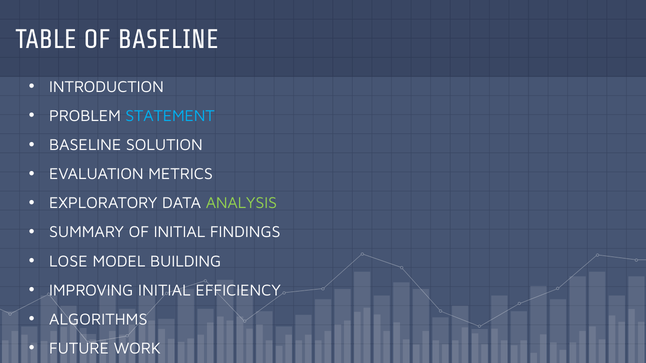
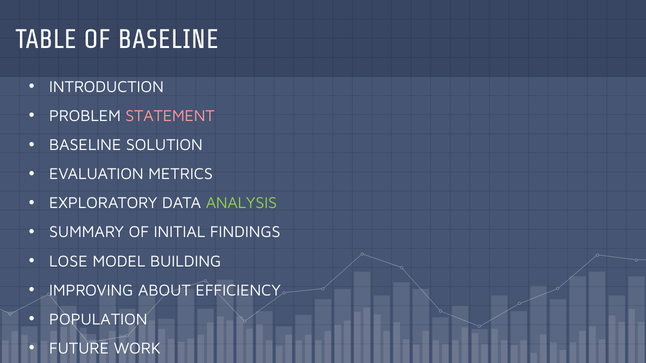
STATEMENT colour: light blue -> pink (170, 116)
IMPROVING INITIAL: INITIAL -> ABOUT (164, 291)
ALGORITHMS: ALGORITHMS -> POPULATION (98, 320)
